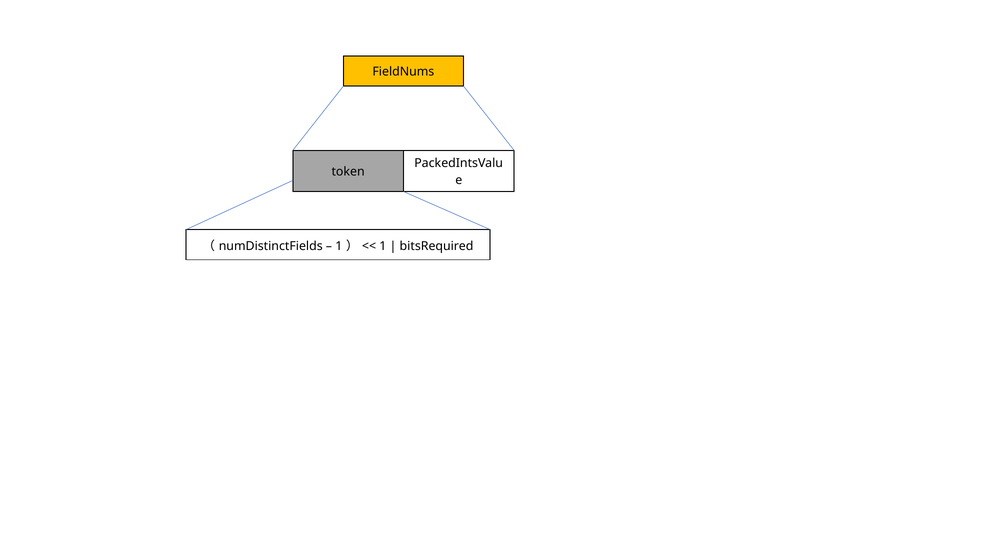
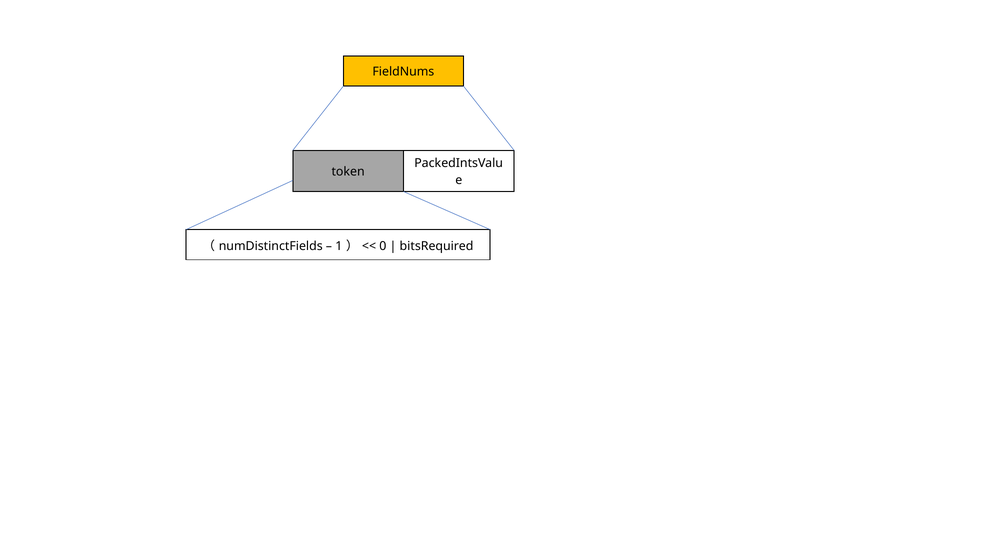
1: 1 -> 0 (383, 246)
